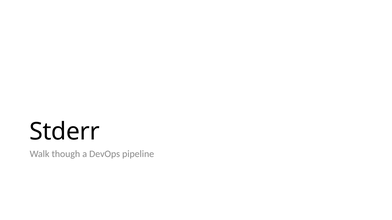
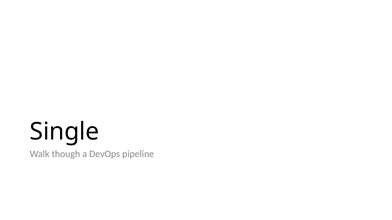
Stderr: Stderr -> Single (64, 132)
